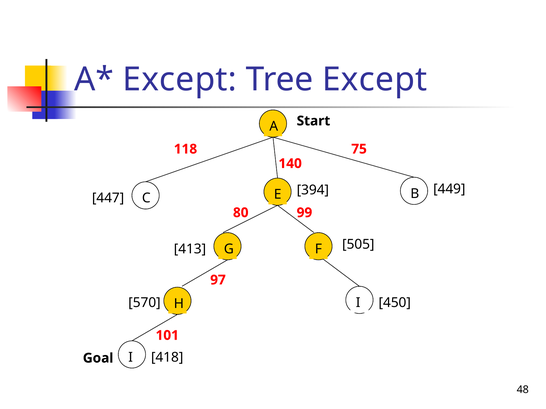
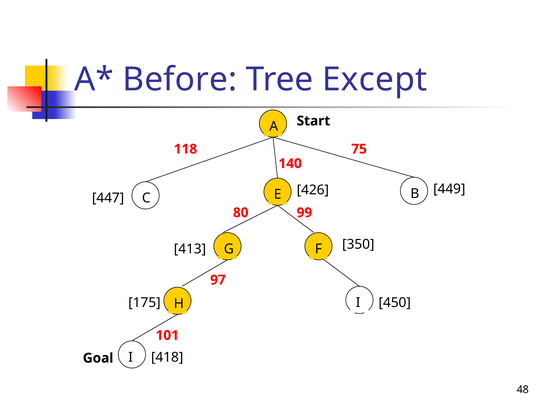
Except: Except -> Before (180, 80)
394: 394 -> 426 (313, 190)
505: 505 -> 350 (358, 245)
570: 570 -> 175 (144, 303)
